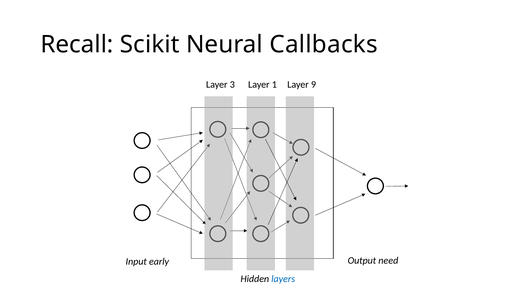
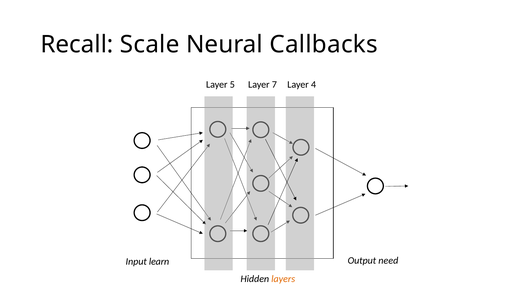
Scikit: Scikit -> Scale (150, 45)
3: 3 -> 5 (232, 85)
1: 1 -> 7 (274, 85)
9: 9 -> 4 (314, 85)
early: early -> learn (159, 262)
layers colour: blue -> orange (283, 279)
